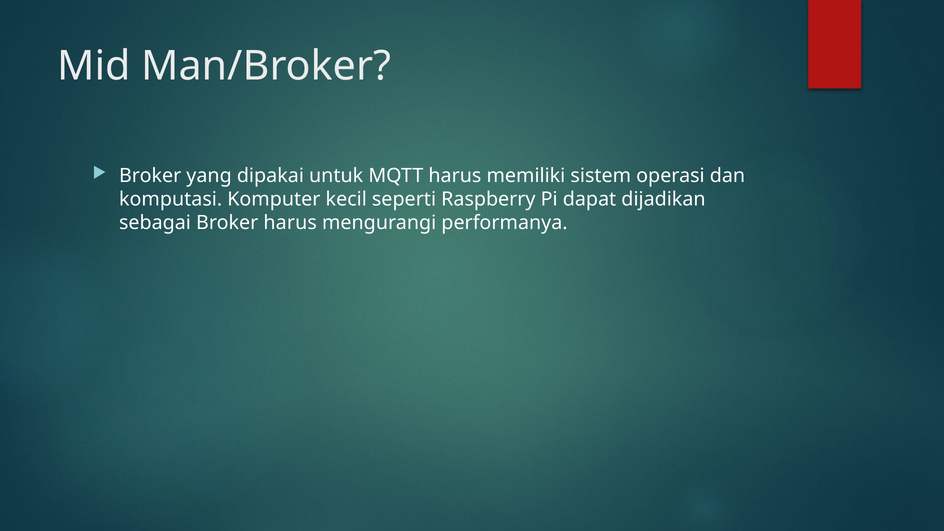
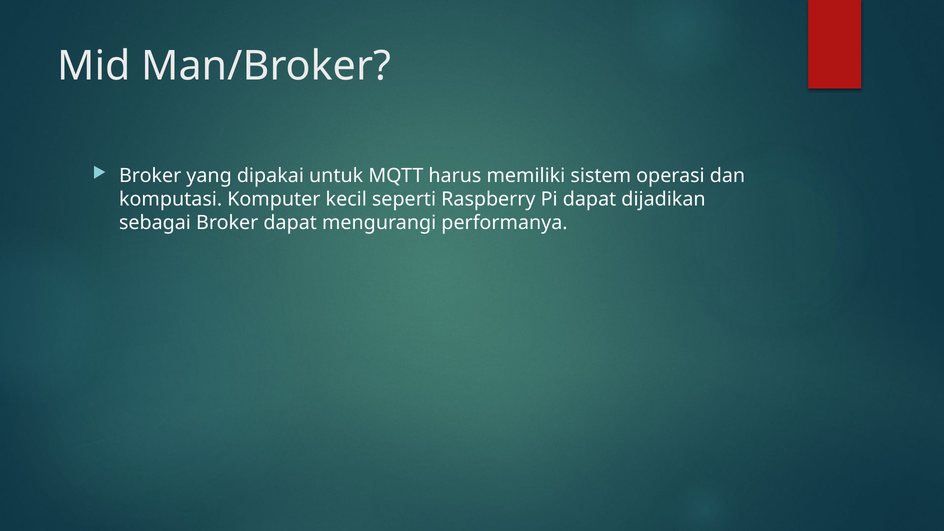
Broker harus: harus -> dapat (290, 223)
